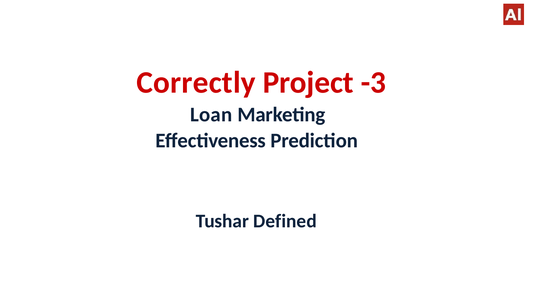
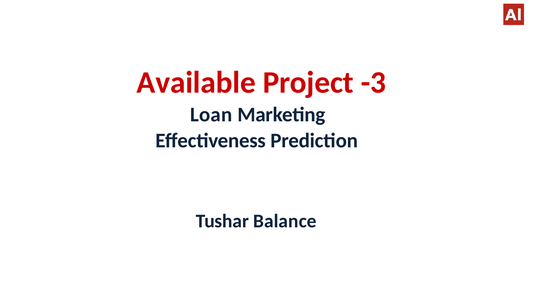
Correctly: Correctly -> Available (196, 82)
Defined: Defined -> Balance (285, 221)
